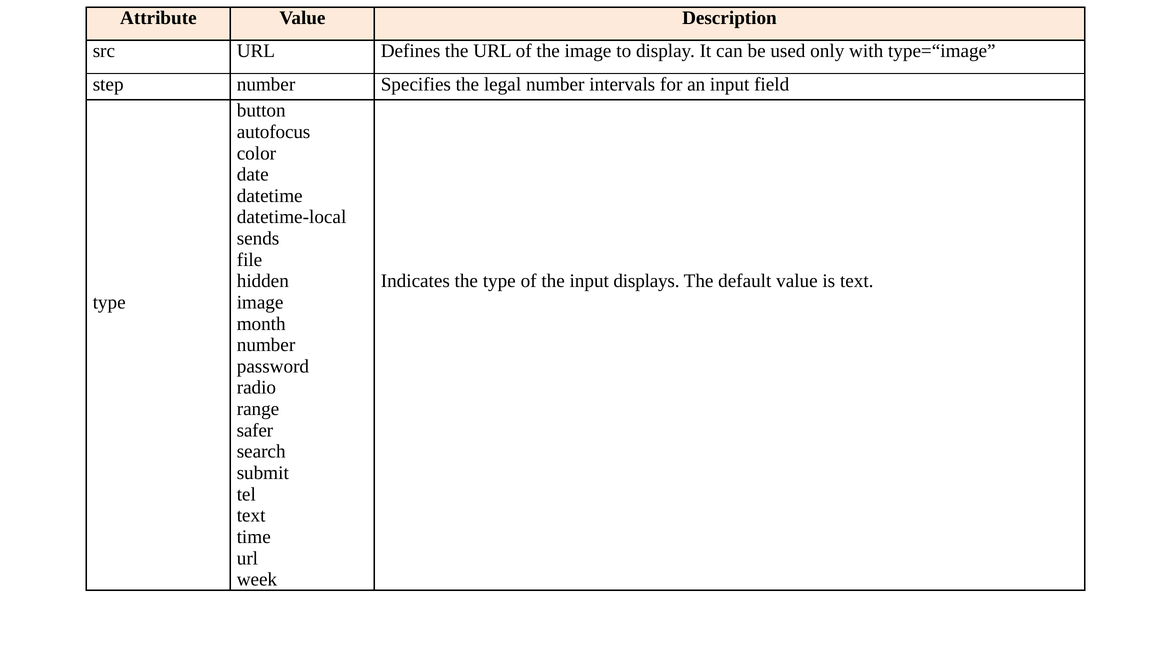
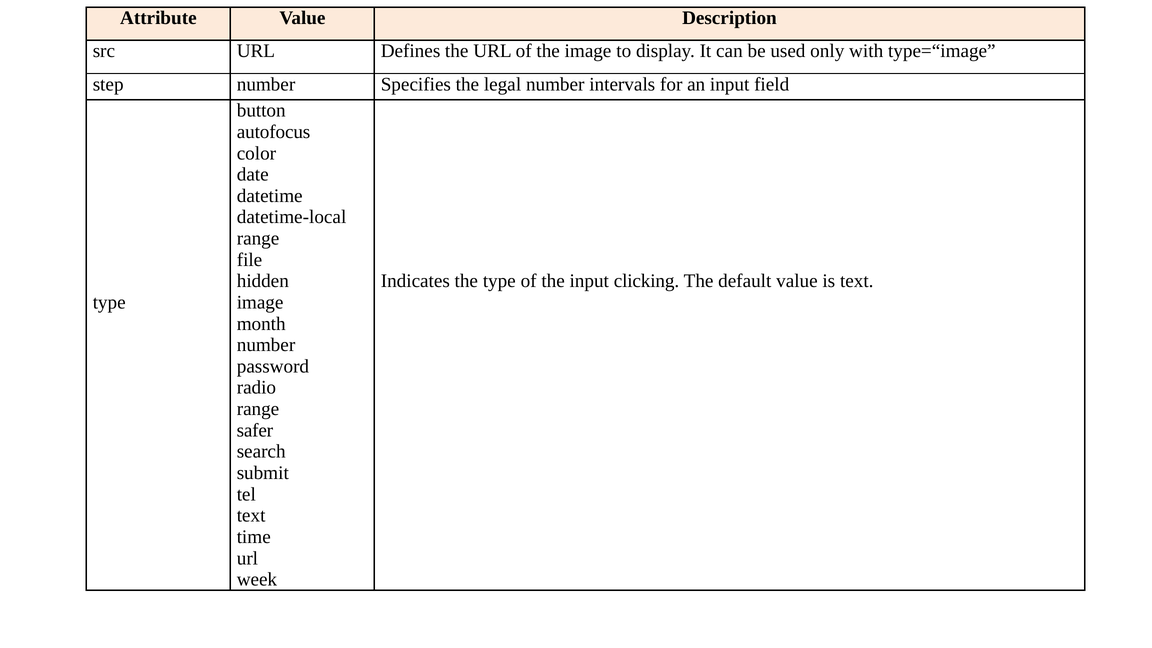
sends: sends -> range (258, 238)
displays: displays -> clicking (646, 281)
